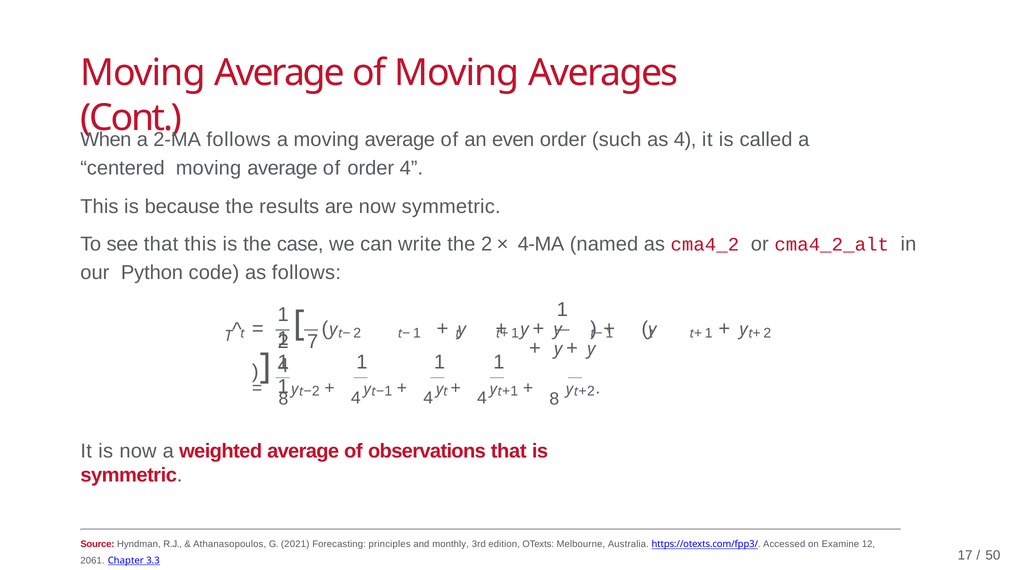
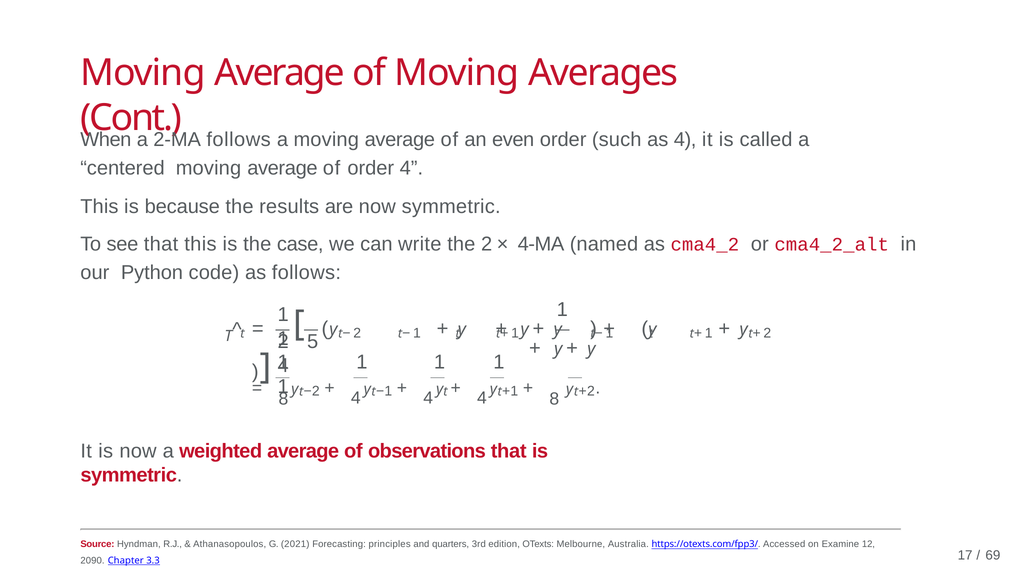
7: 7 -> 5 (313, 342)
monthly: monthly -> quarters (451, 545)
50: 50 -> 69 (993, 556)
2061: 2061 -> 2090 (93, 561)
